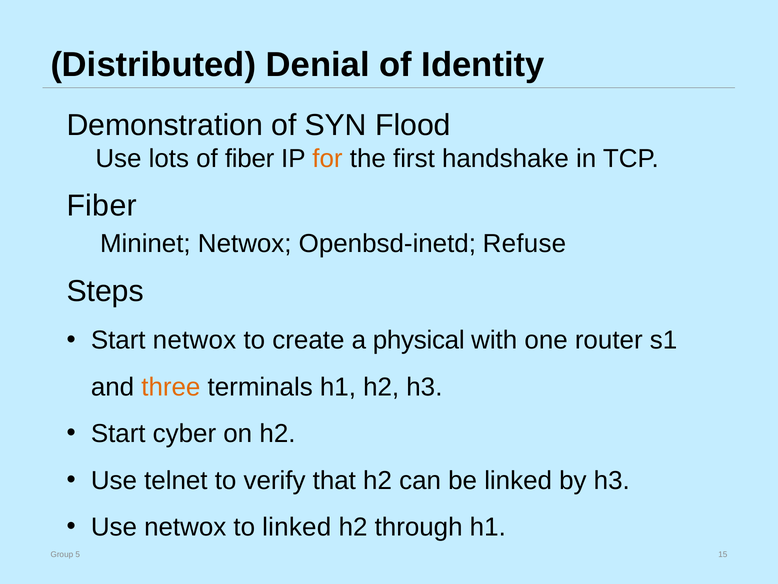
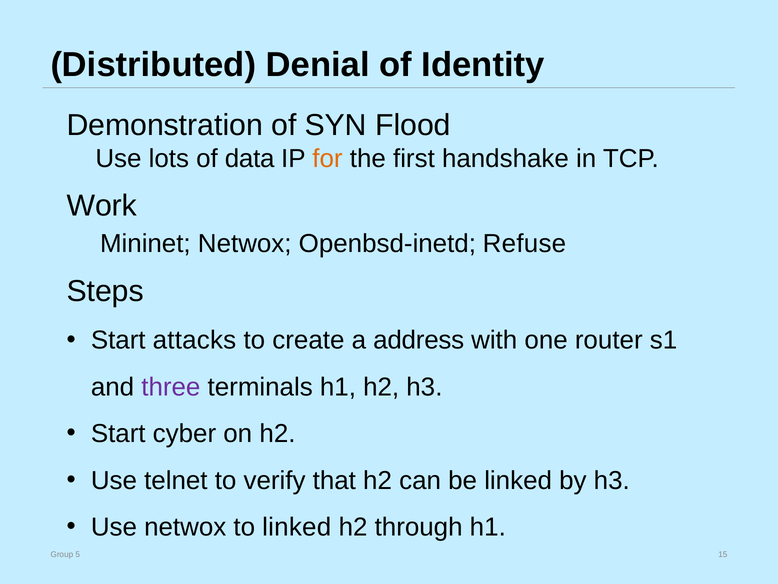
of fiber: fiber -> data (250, 159)
Fiber: Fiber -> Work (102, 206)
Start netwox: netwox -> attacks (194, 340)
physical: physical -> address (419, 340)
three colour: orange -> purple (171, 387)
